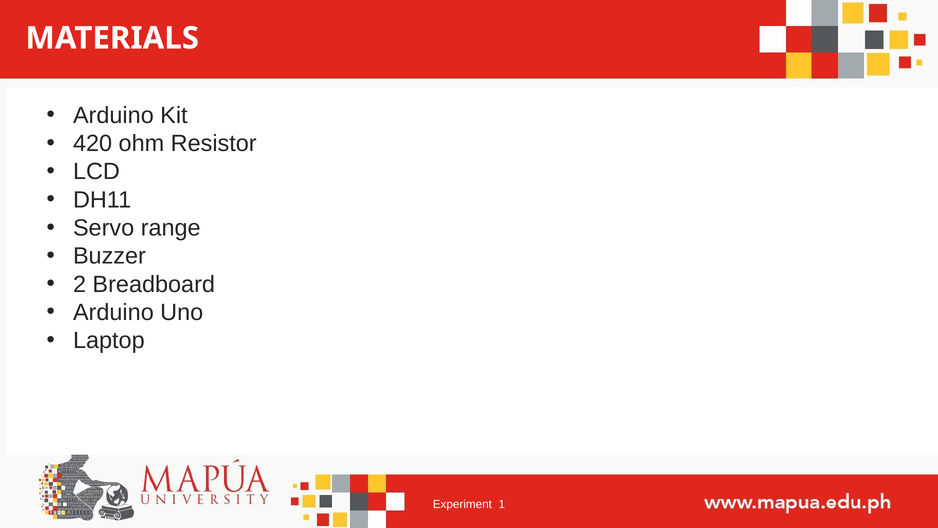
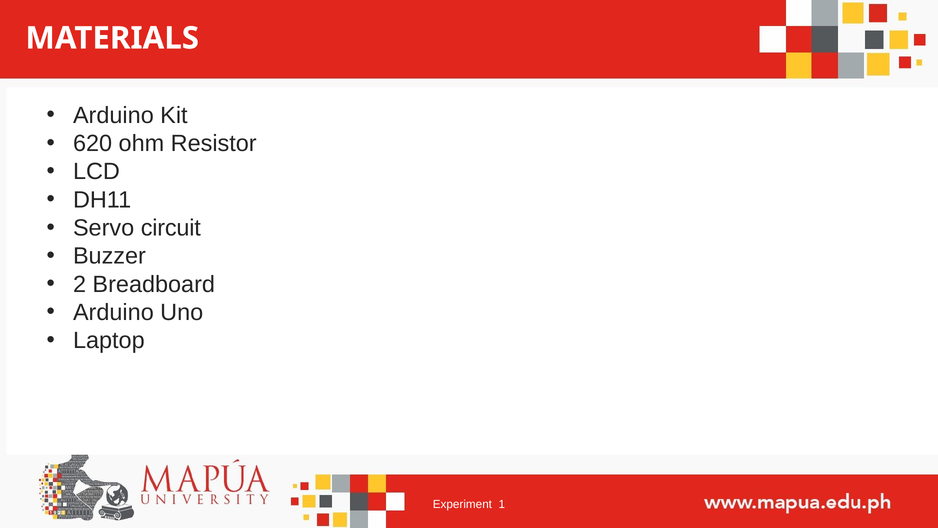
420: 420 -> 620 (93, 143)
range: range -> circuit (171, 228)
